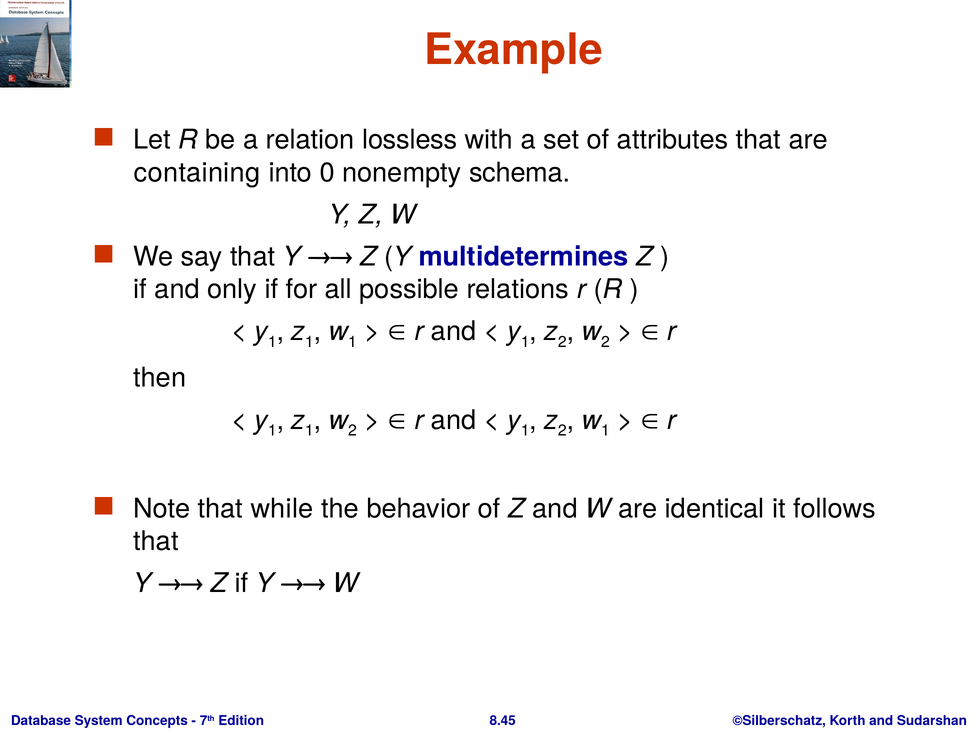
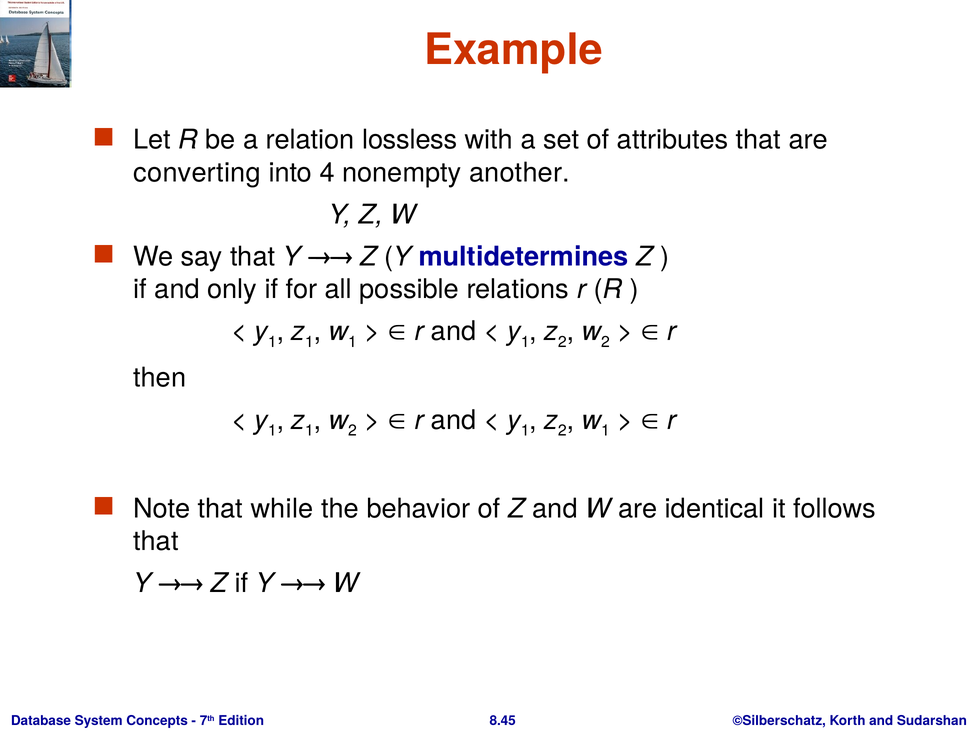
containing: containing -> converting (197, 173)
0: 0 -> 4 (327, 173)
schema: schema -> another (519, 173)
